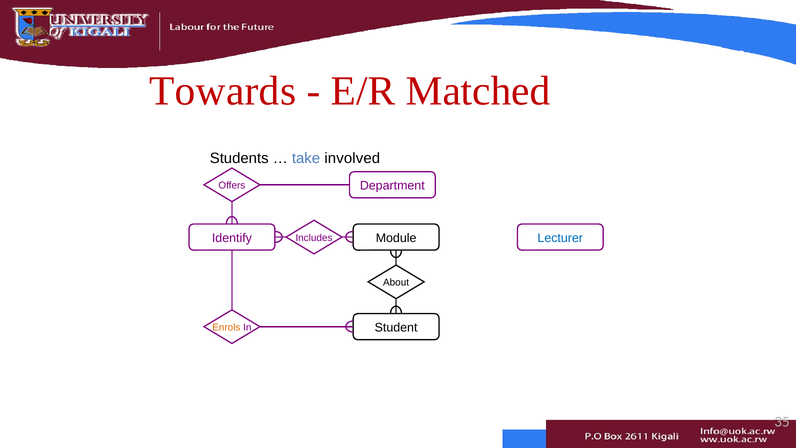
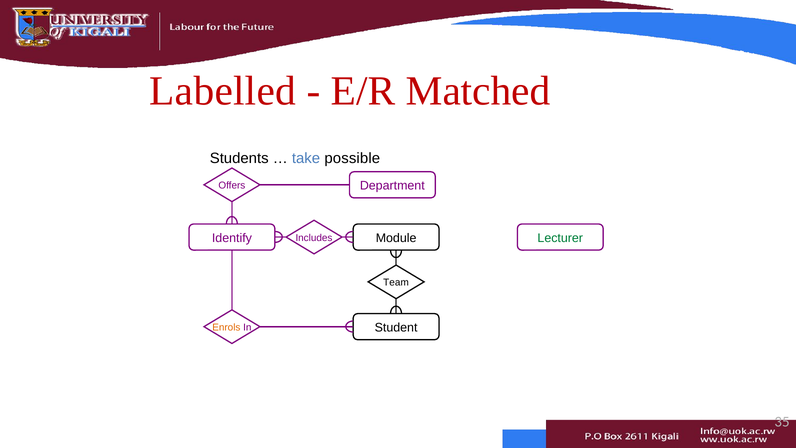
Towards: Towards -> Labelled (223, 91)
involved: involved -> possible (352, 158)
Lecturer colour: blue -> green (560, 238)
About: About -> Team (396, 282)
